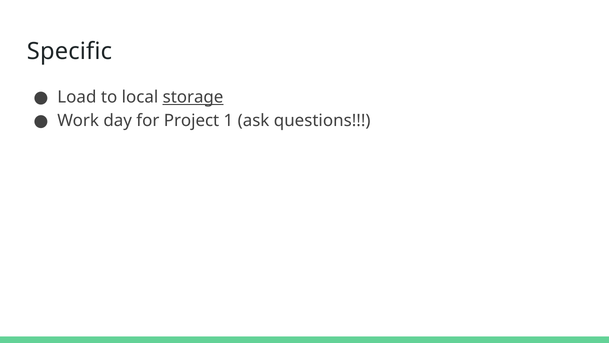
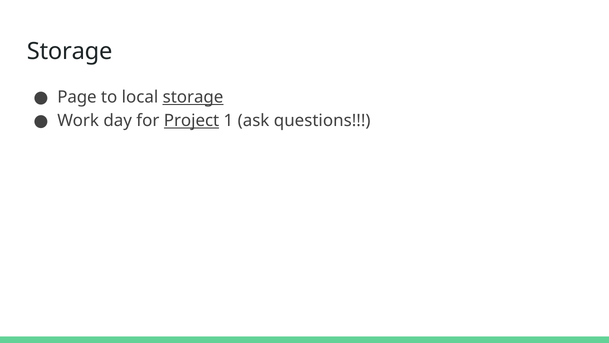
Specific: Specific -> Storage (70, 52)
Load: Load -> Page (77, 97)
Project underline: none -> present (192, 121)
